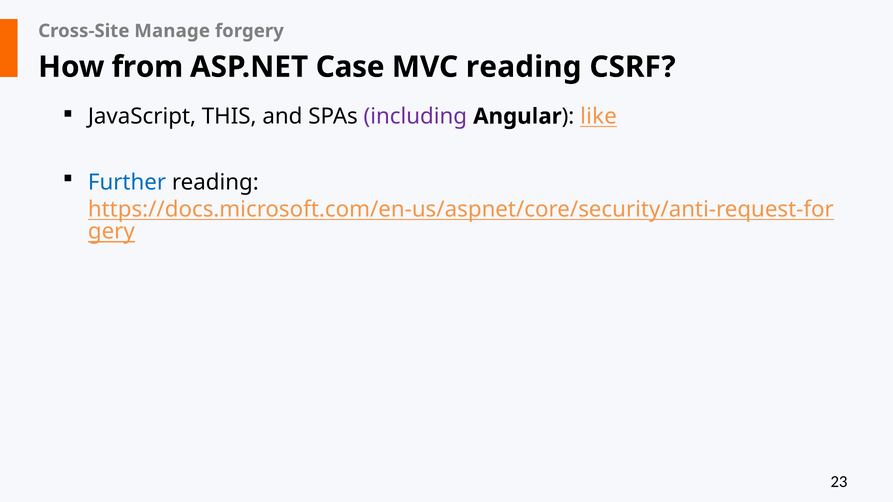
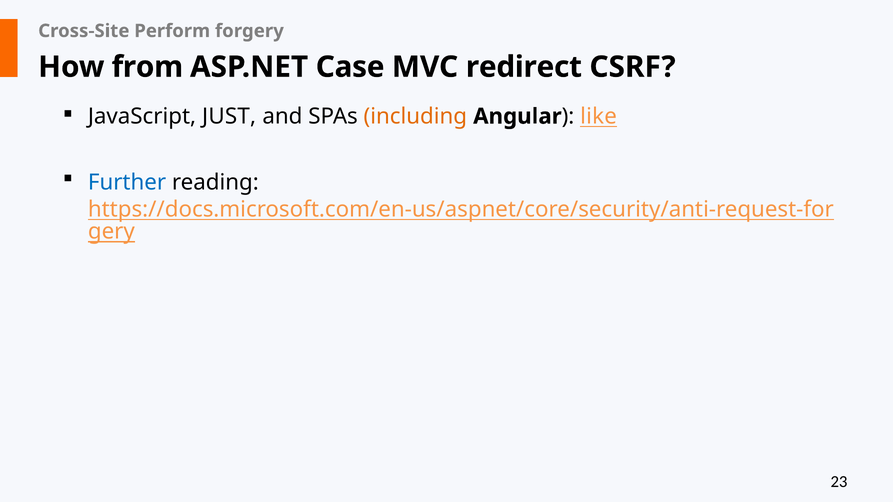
Manage: Manage -> Perform (172, 31)
MVC reading: reading -> redirect (524, 67)
THIS: THIS -> JUST (229, 116)
including colour: purple -> orange (415, 116)
